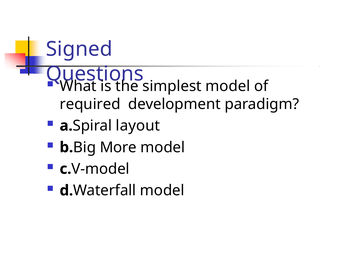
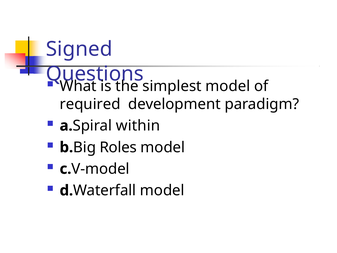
layout: layout -> within (138, 126)
More: More -> Roles (118, 147)
